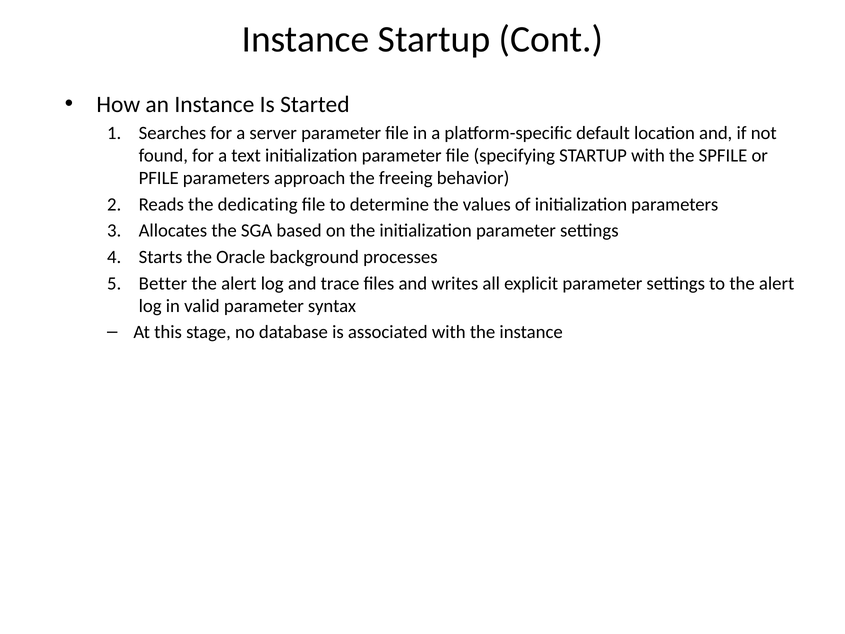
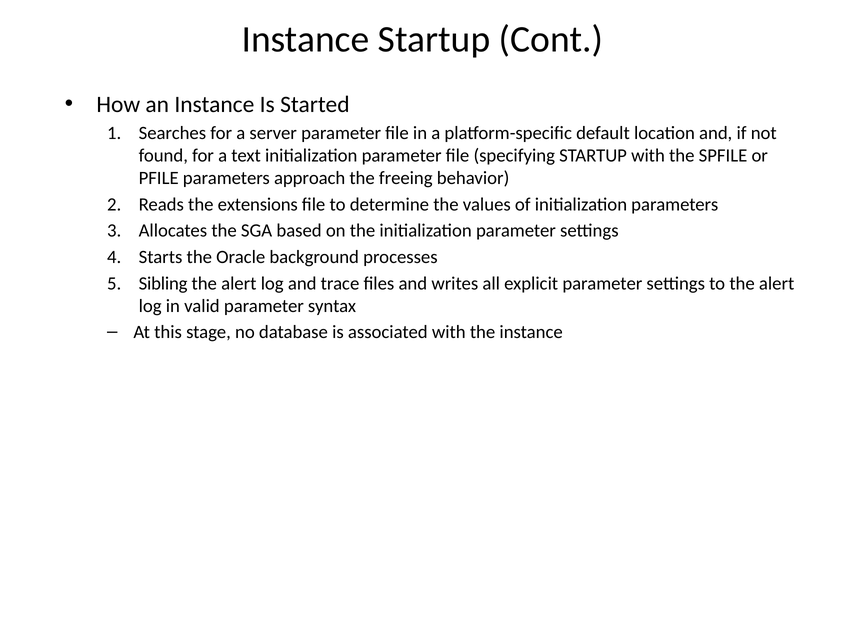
dedicating: dedicating -> extensions (258, 204)
Better: Better -> Sibling (163, 283)
